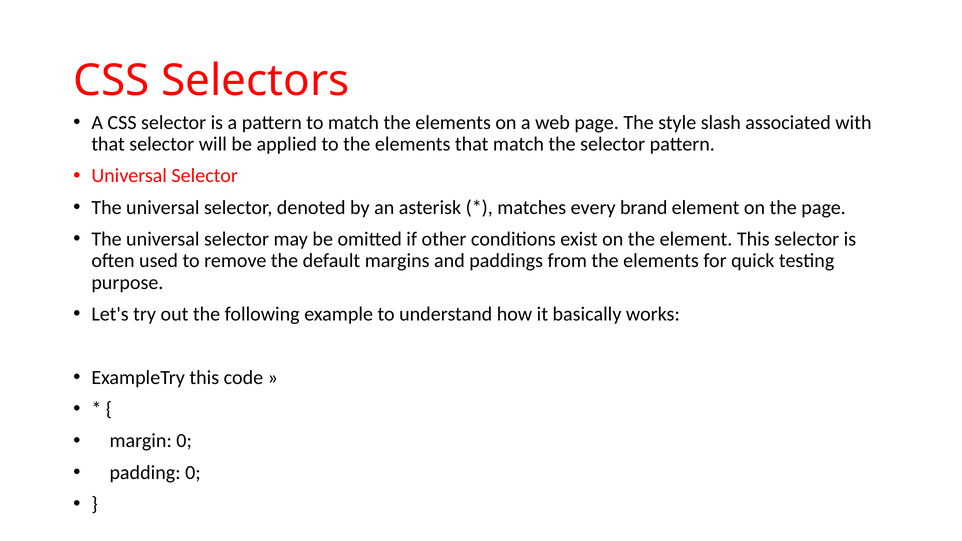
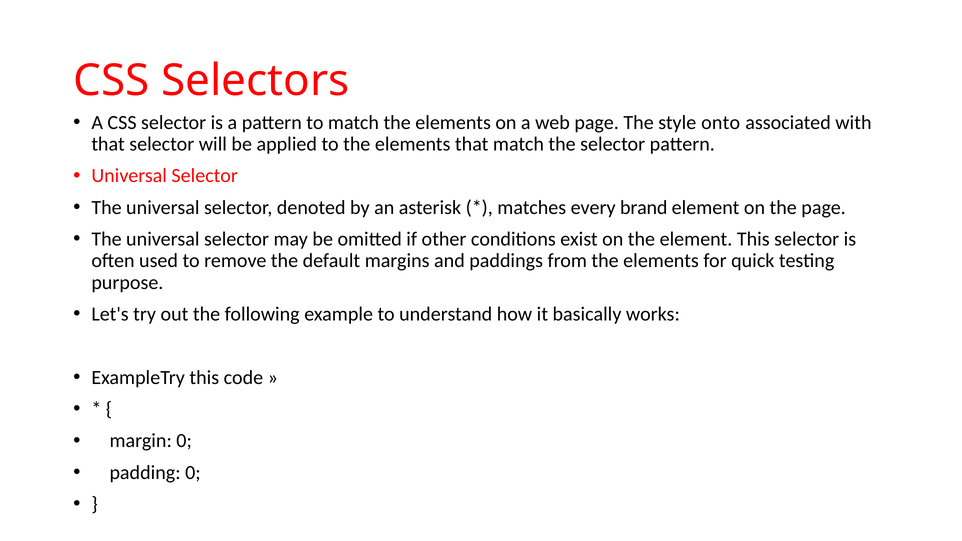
slash: slash -> onto (721, 123)
